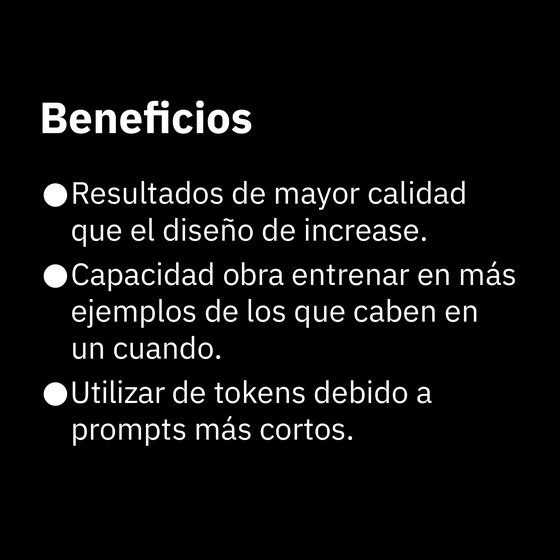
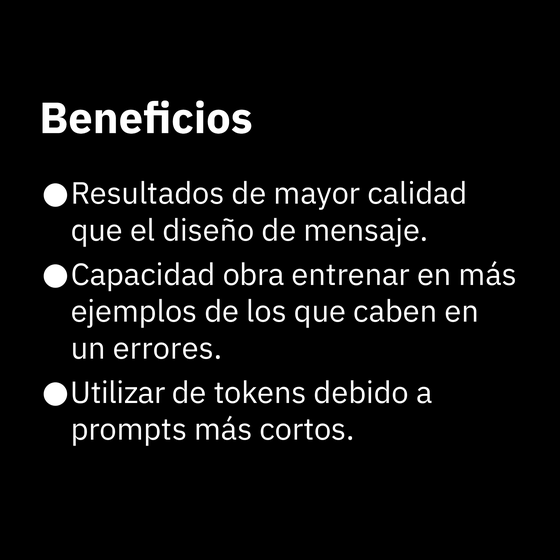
increase: increase -> mensaje (366, 231)
cuando: cuando -> errores (168, 349)
